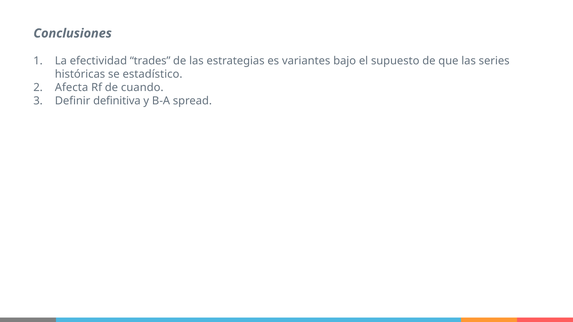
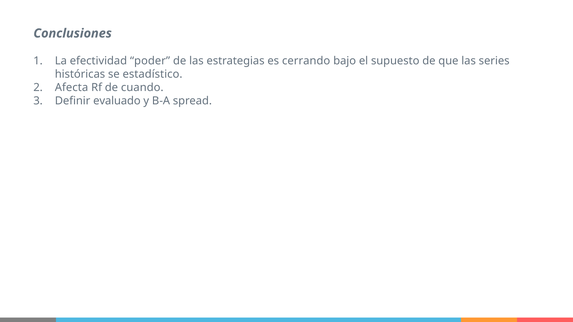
trades: trades -> poder (150, 61)
variantes: variantes -> cerrando (306, 61)
definitiva: definitiva -> evaluado (117, 101)
